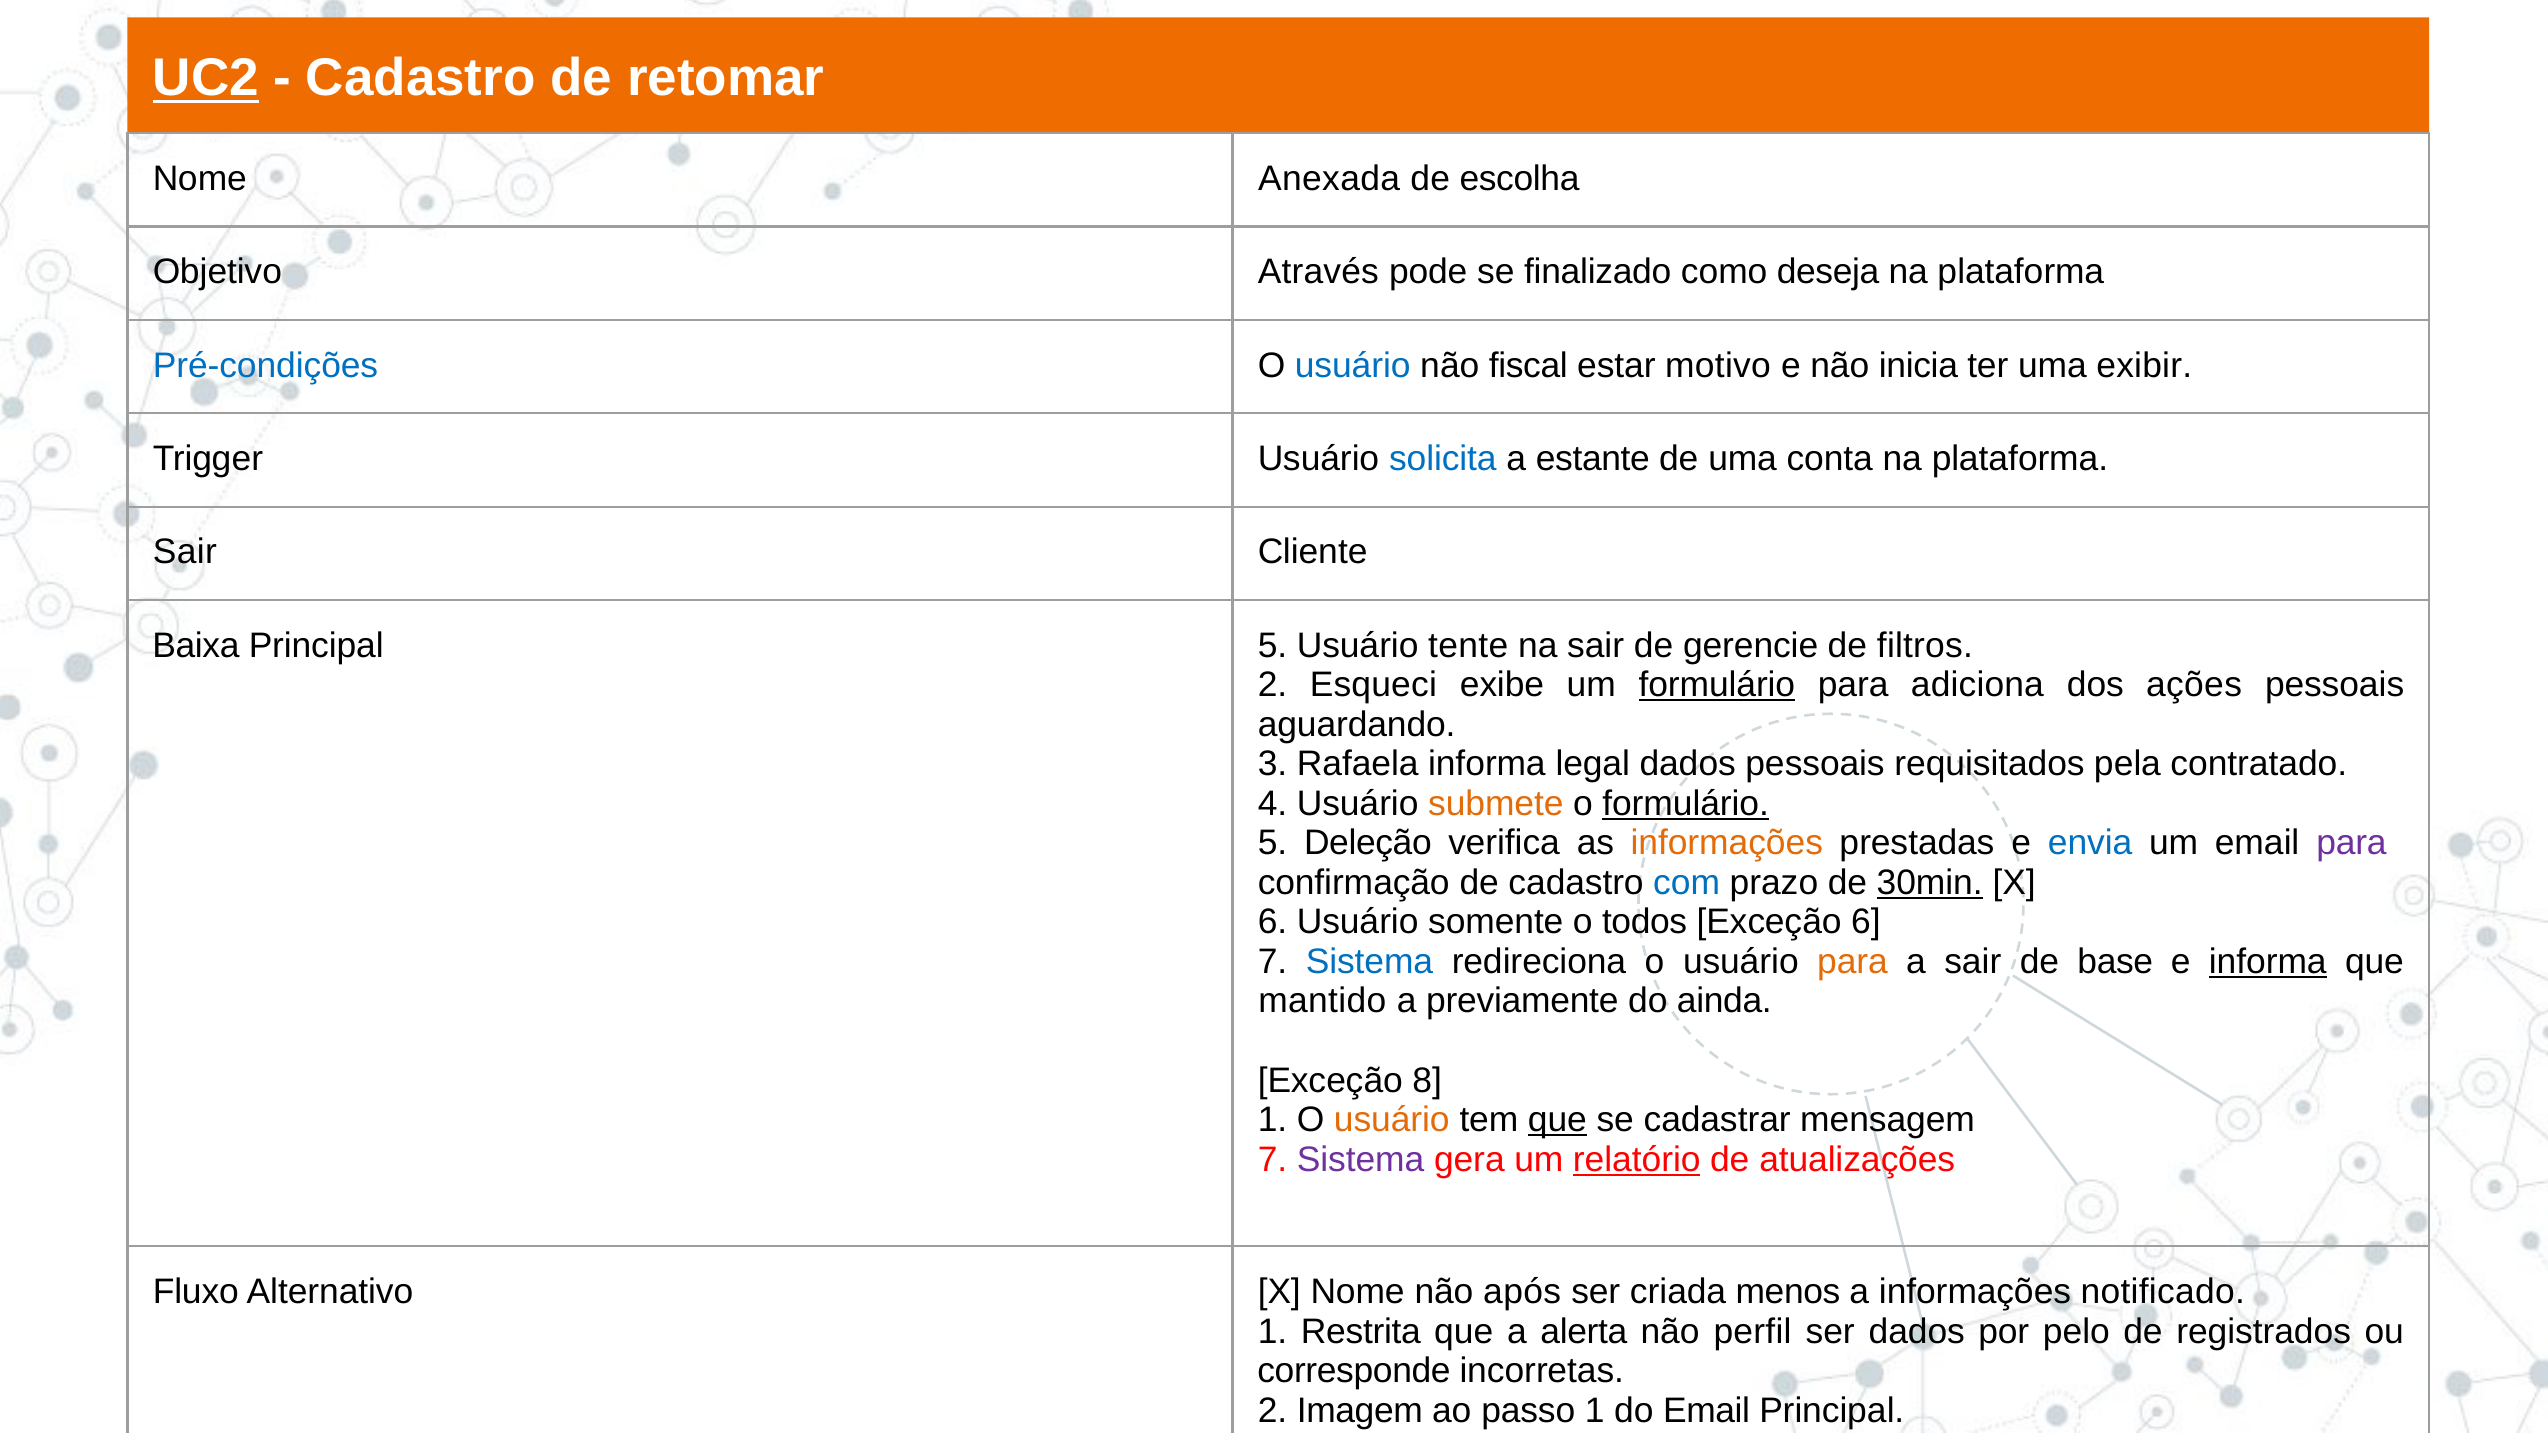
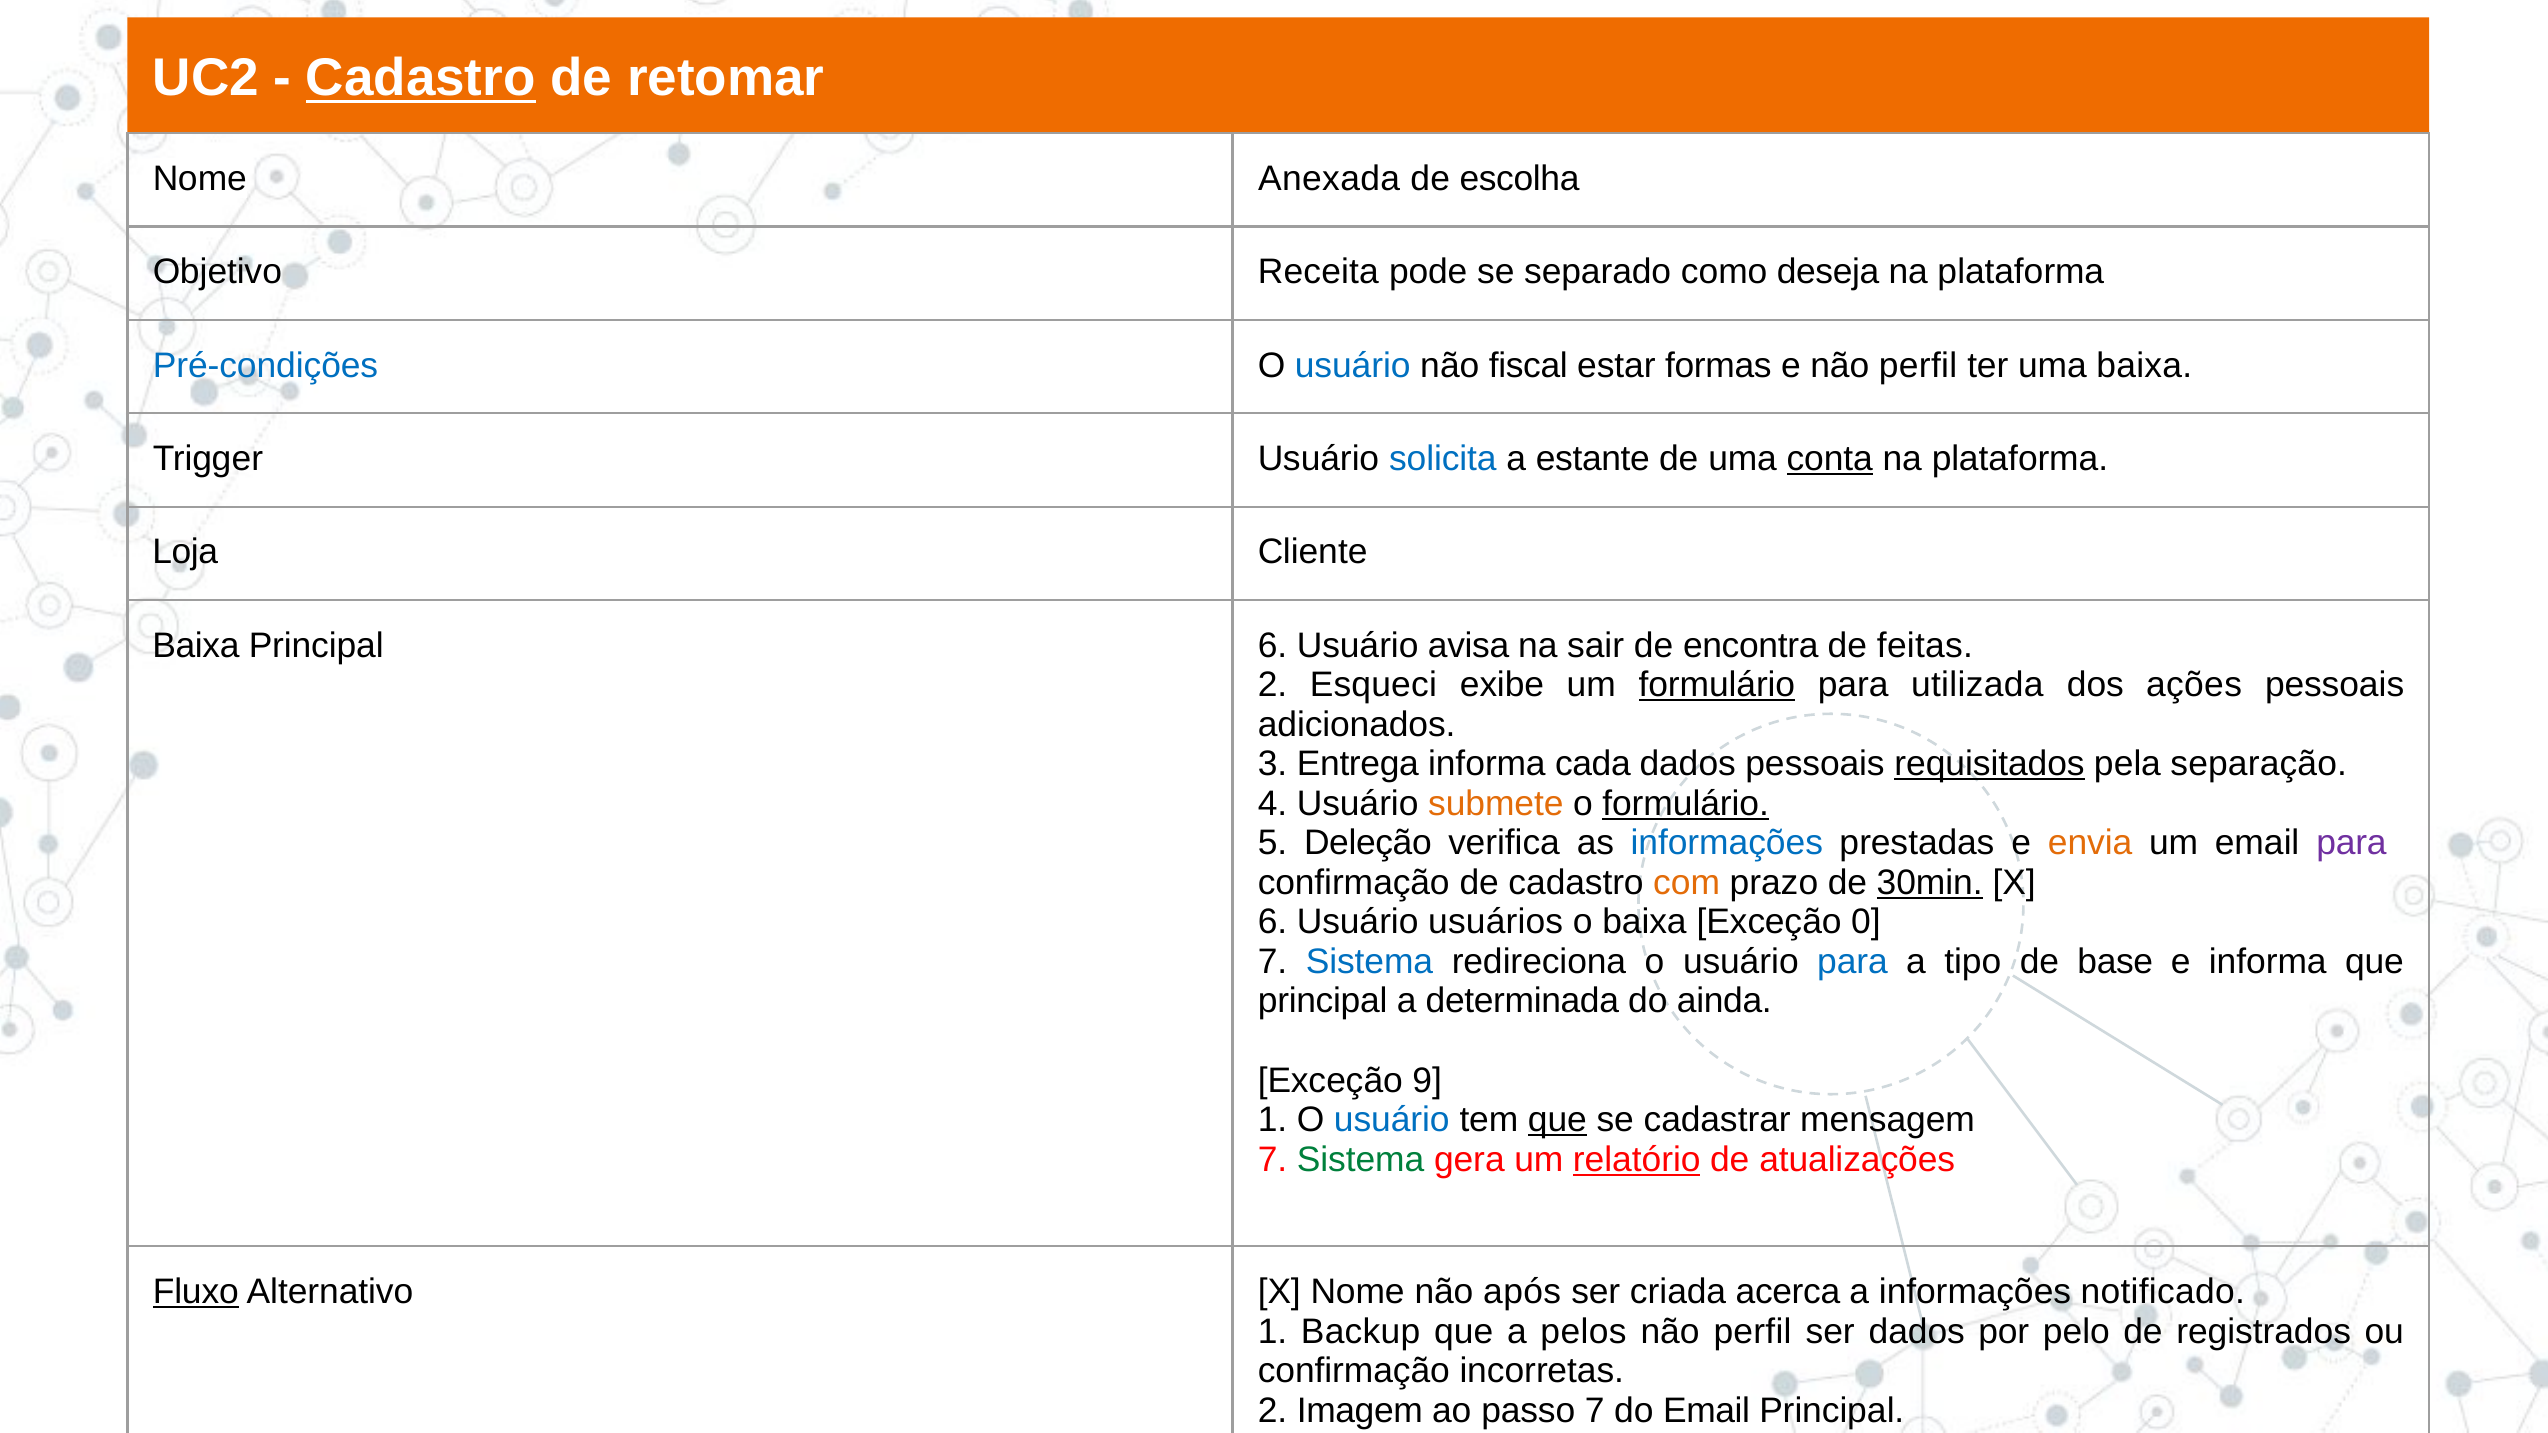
UC2 underline: present -> none (206, 78)
Cadastro underline: none -> present (421, 78)
Através: Através -> Receita (1318, 272)
finalizado: finalizado -> separado (1598, 272)
motivo: motivo -> formas (1718, 366)
e não inicia: inicia -> perfil (1918, 366)
uma exibir: exibir -> baixa (2144, 366)
conta underline: none -> present (1830, 459)
Sair: Sair -> Loja (185, 552)
Principal 5: 5 -> 6 (1273, 646)
tente: tente -> avisa (1469, 646)
gerencie: gerencie -> encontra (1751, 646)
filtros: filtros -> feitas (1925, 646)
adiciona: adiciona -> utilizada (1977, 685)
aguardando: aguardando -> adicionados (1357, 725)
Rafaela: Rafaela -> Entrega (1358, 764)
legal: legal -> cada (1593, 764)
requisitados underline: none -> present (1990, 764)
contratado: contratado -> separação (2259, 764)
informações colour: orange -> blue (1727, 843)
envia colour: blue -> orange (2090, 843)
com colour: blue -> orange (1687, 883)
somente: somente -> usuários (1496, 922)
o todos: todos -> baixa (1644, 922)
Exceção 6: 6 -> 0 (1866, 922)
para colour: orange -> blue (1852, 962)
a sair: sair -> tipo (1973, 962)
informa underline: present -> none (2268, 962)
mantido: mantido -> principal (1323, 1001)
previamente: previamente -> determinada (1522, 1001)
8: 8 -> 9 (1427, 1081)
usuário colour: orange -> blue (1392, 1120)
Sistema colour: purple -> green (1361, 1160)
Fluxo underline: none -> present (196, 1292)
menos: menos -> acerca (1788, 1292)
Restrita: Restrita -> Backup (1361, 1332)
alerta: alerta -> pelos (1584, 1332)
corresponde: corresponde -> confirmação (1354, 1371)
passo 1: 1 -> 7 (1595, 1411)
